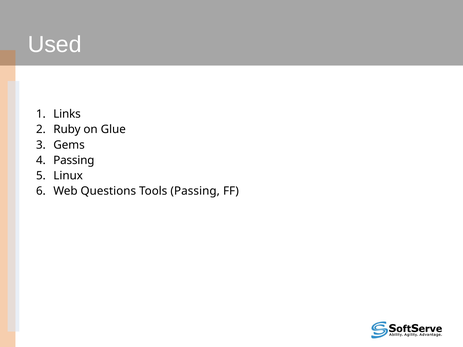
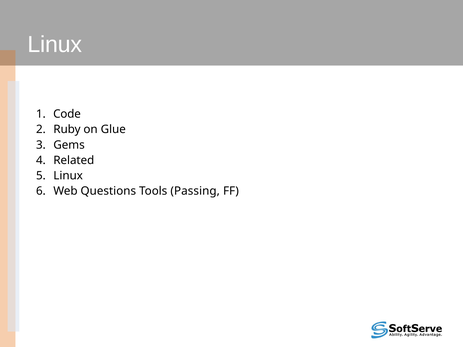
Used: Used -> Linux (55, 44)
Links: Links -> Code (67, 114)
Passing: Passing -> Related (74, 160)
